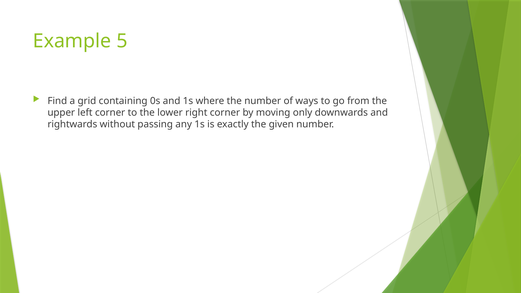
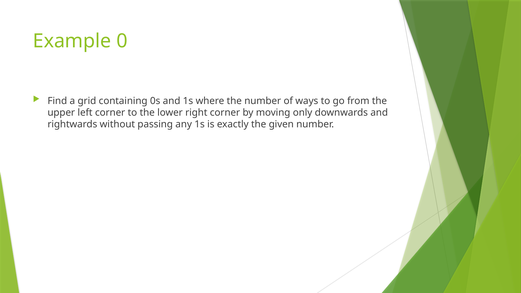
5: 5 -> 0 (122, 41)
